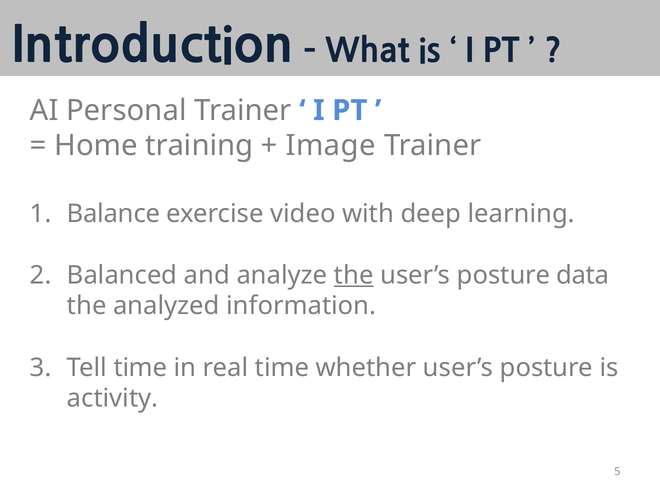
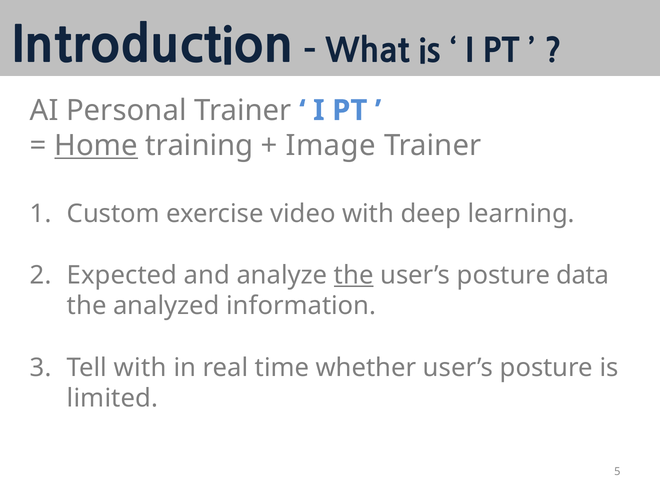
Home underline: none -> present (96, 146)
Balance: Balance -> Custom (113, 214)
Balanced: Balanced -> Expected (122, 275)
Tell time: time -> with (140, 368)
activity: activity -> limited (113, 398)
